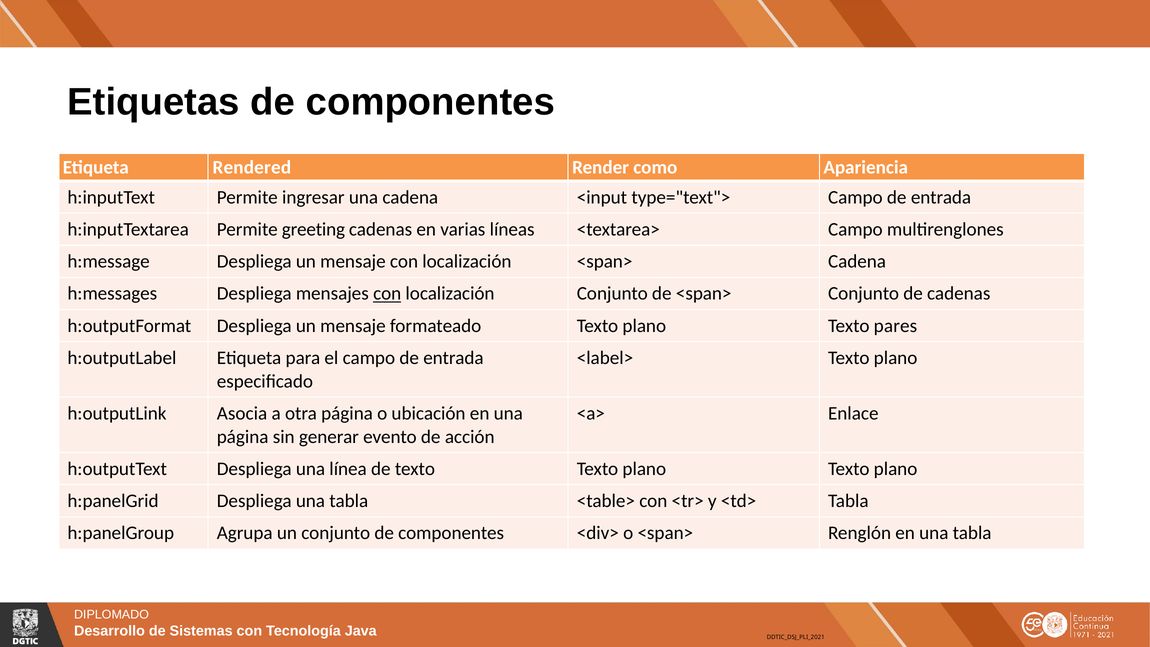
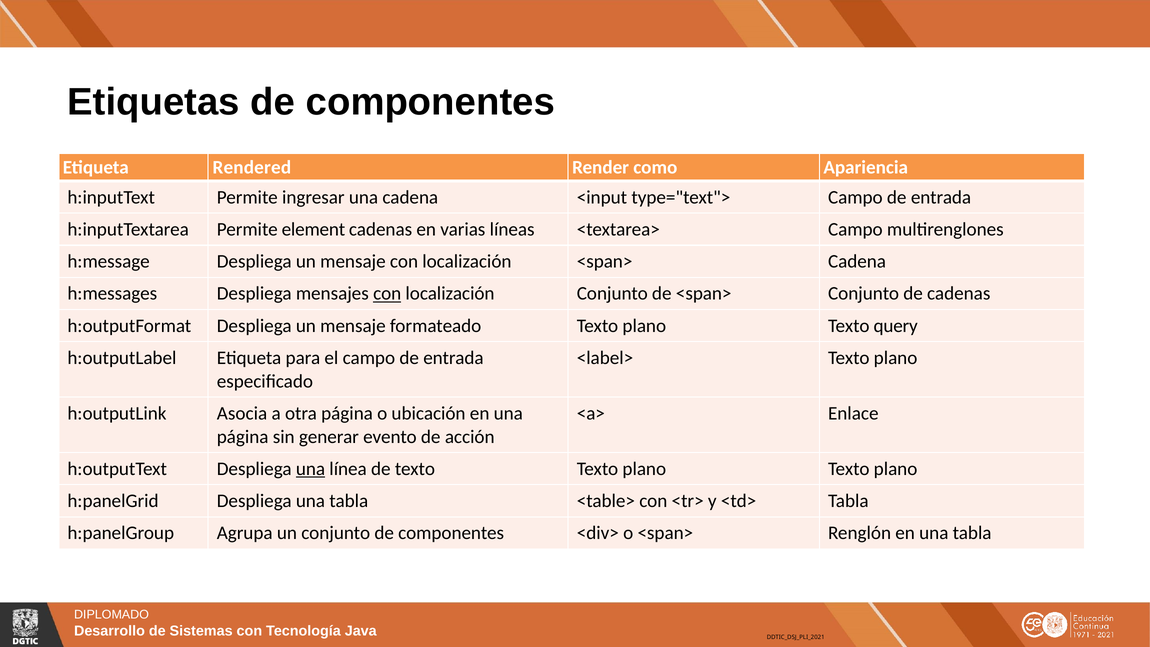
greeting: greeting -> element (313, 229)
pares: pares -> query (896, 326)
una underline: none -> present (311, 469)
